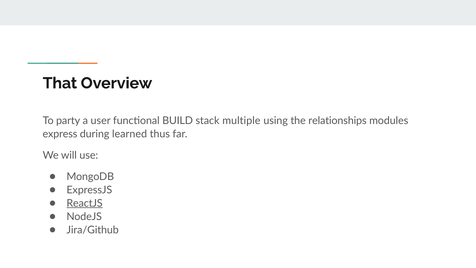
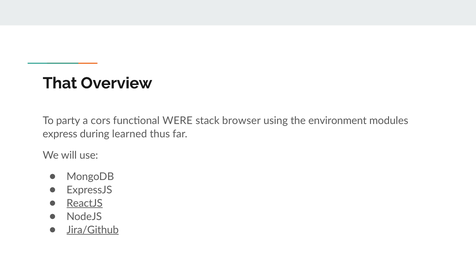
user: user -> cors (101, 121)
BUILD: BUILD -> WERE (178, 121)
multiple: multiple -> browser (241, 121)
relationships: relationships -> environment (338, 121)
Jira/Github underline: none -> present (93, 230)
